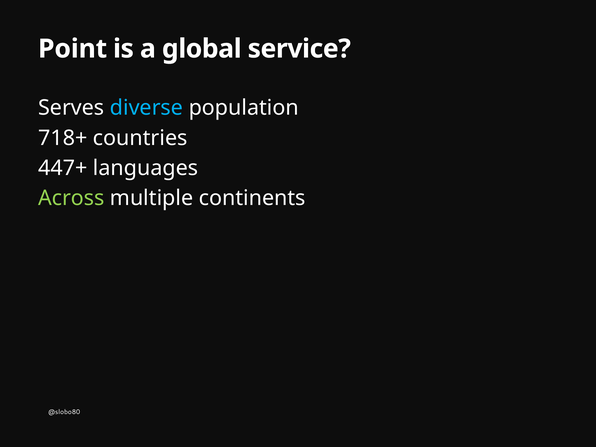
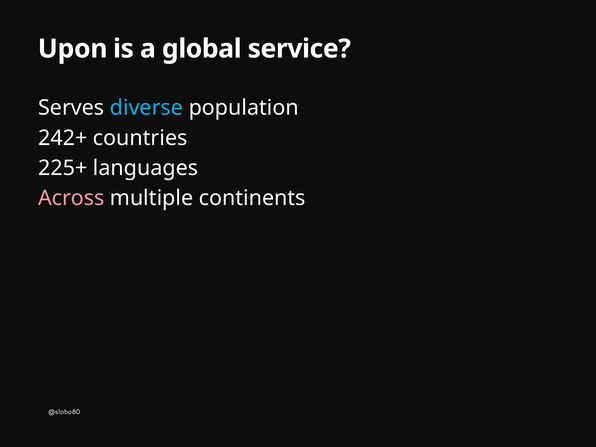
Point: Point -> Upon (73, 49)
718+: 718+ -> 242+ (63, 138)
447+: 447+ -> 225+ (63, 168)
Across colour: light green -> pink (71, 198)
